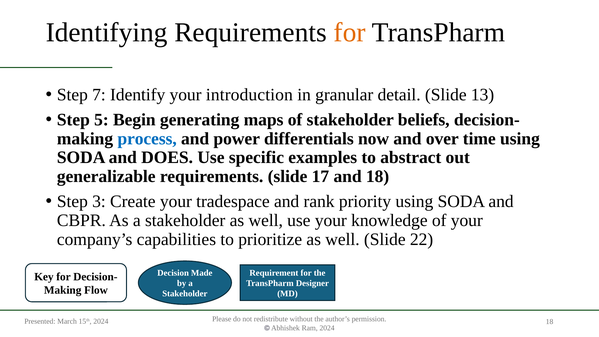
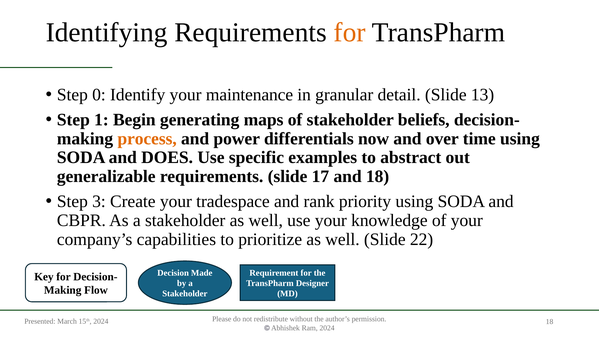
7: 7 -> 0 (99, 95)
introduction: introduction -> maintenance (249, 95)
5: 5 -> 1 (101, 120)
process colour: blue -> orange (147, 139)
